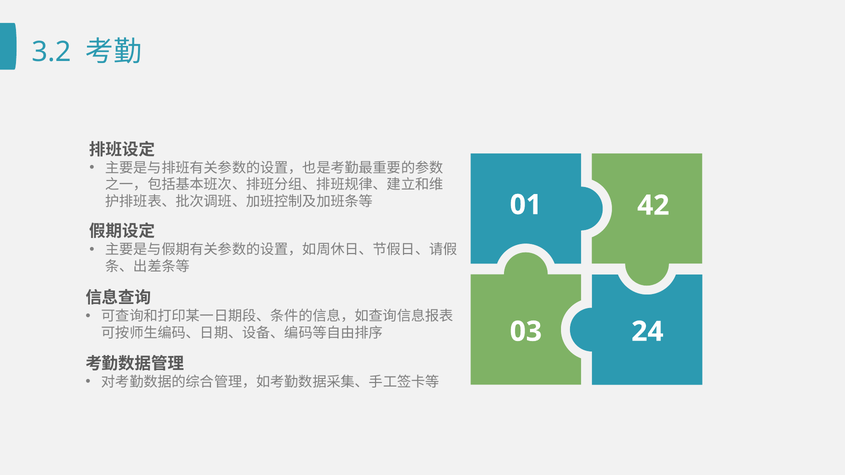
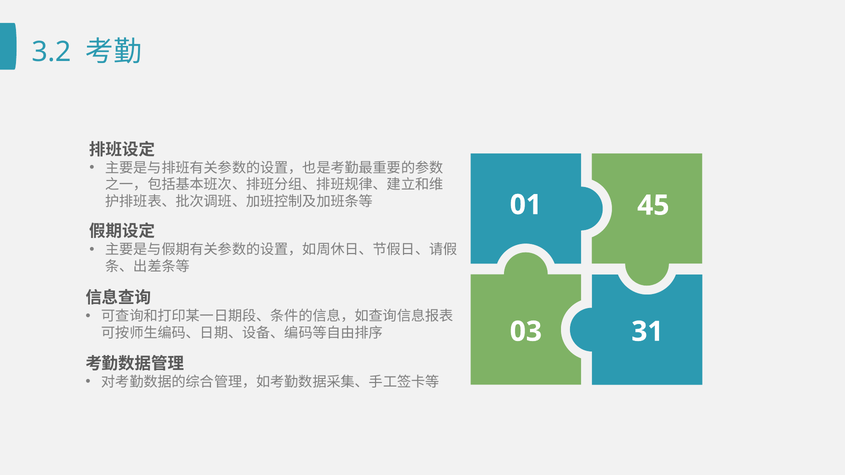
42: 42 -> 45 (653, 206)
24: 24 -> 31 (647, 332)
